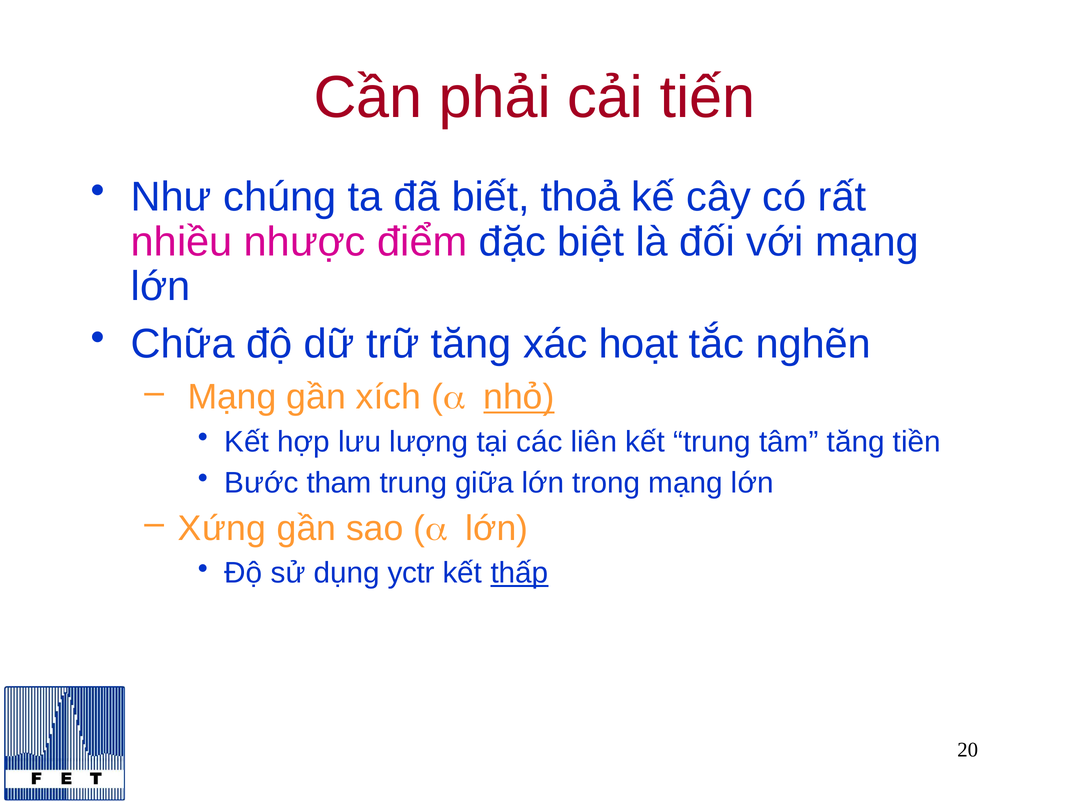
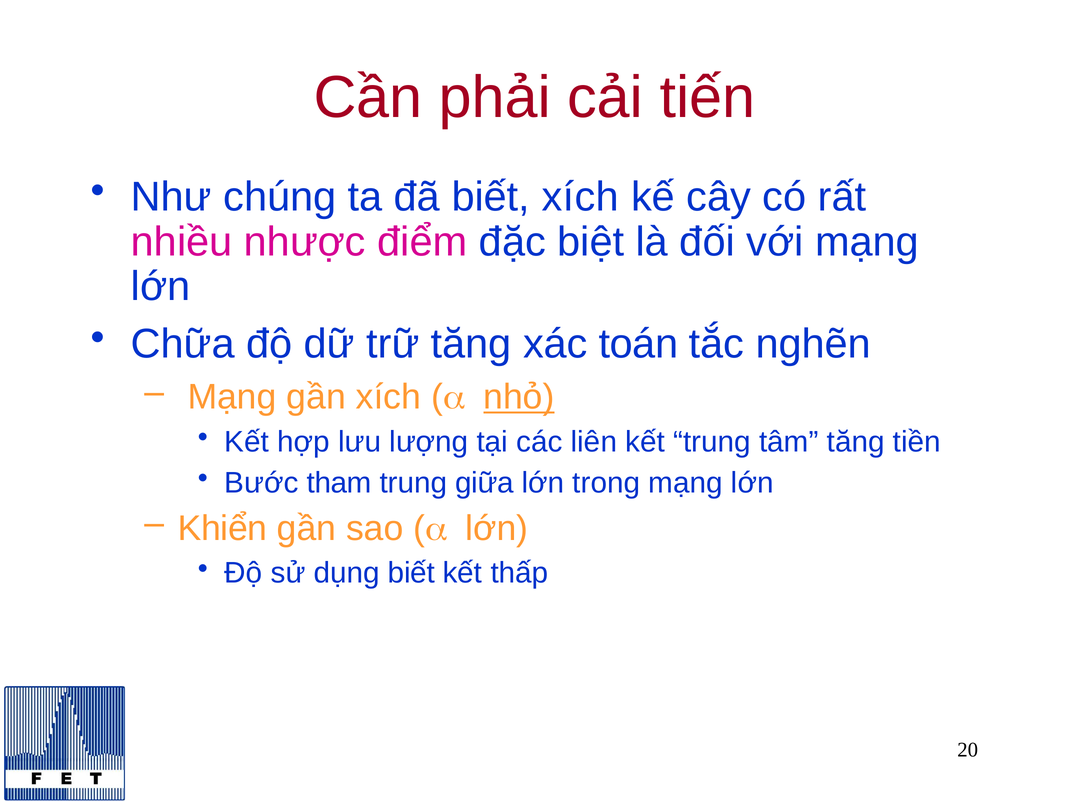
biết thoả: thoả -> xích (580, 197)
hoạt: hoạt -> toán (638, 344)
Xứng: Xứng -> Khiển (222, 528)
dụng yctr: yctr -> biết (411, 573)
thấp underline: present -> none (519, 573)
